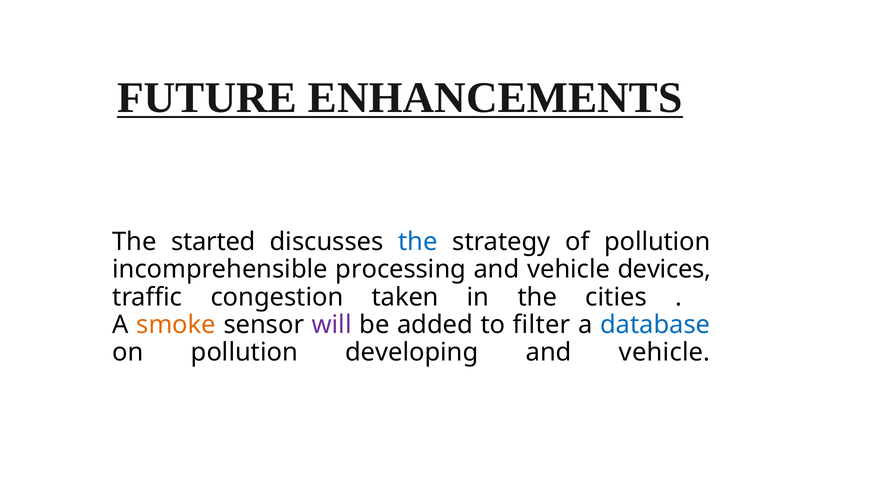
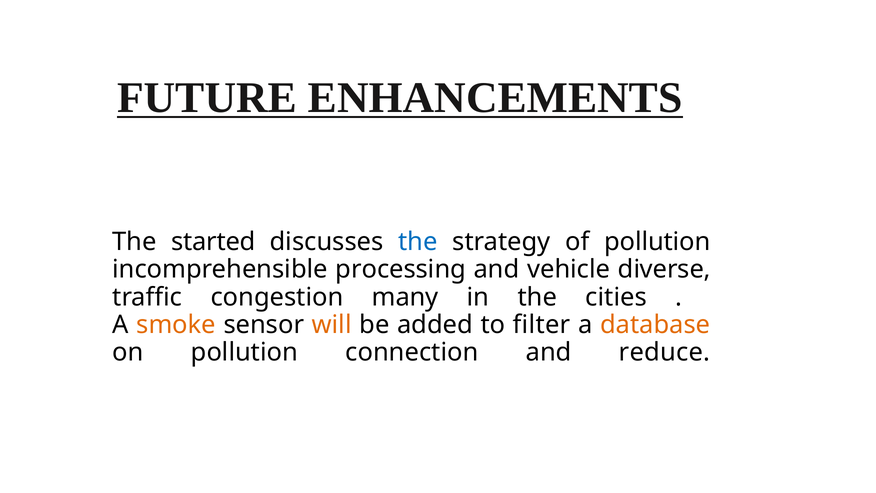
devices: devices -> diverse (664, 269)
taken: taken -> many (405, 297)
will colour: purple -> orange (332, 325)
database colour: blue -> orange (655, 325)
developing: developing -> connection (412, 352)
vehicle: vehicle -> reduce (665, 352)
